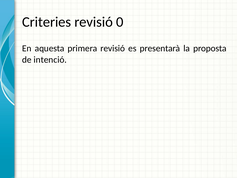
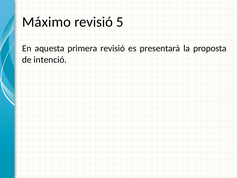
Criteries: Criteries -> Máximo (47, 22)
0: 0 -> 5 (120, 22)
